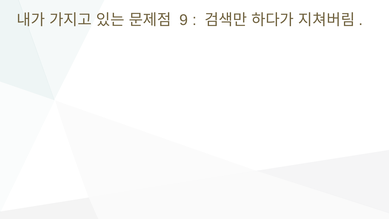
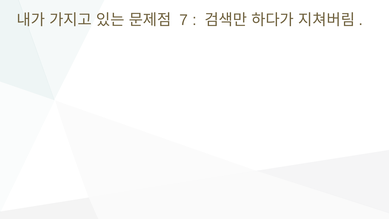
9: 9 -> 7 (184, 20)
